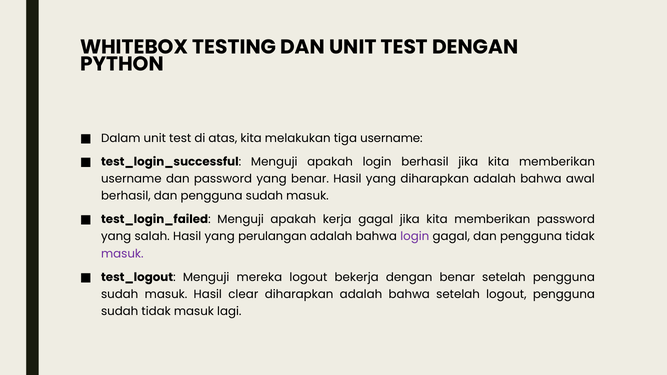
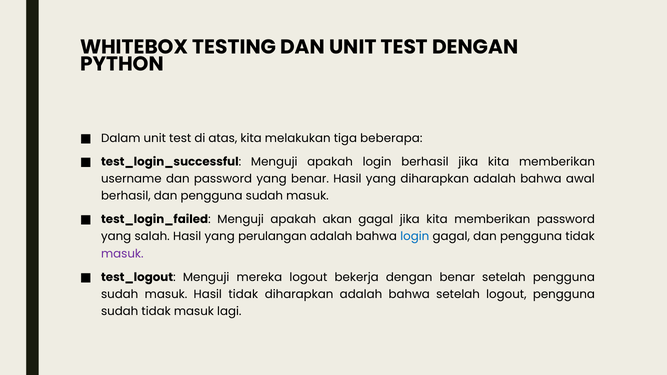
tiga username: username -> beberapa (391, 138)
kerja: kerja -> akan (337, 220)
login colour: purple -> blue (415, 237)
Hasil clear: clear -> tidak (243, 294)
